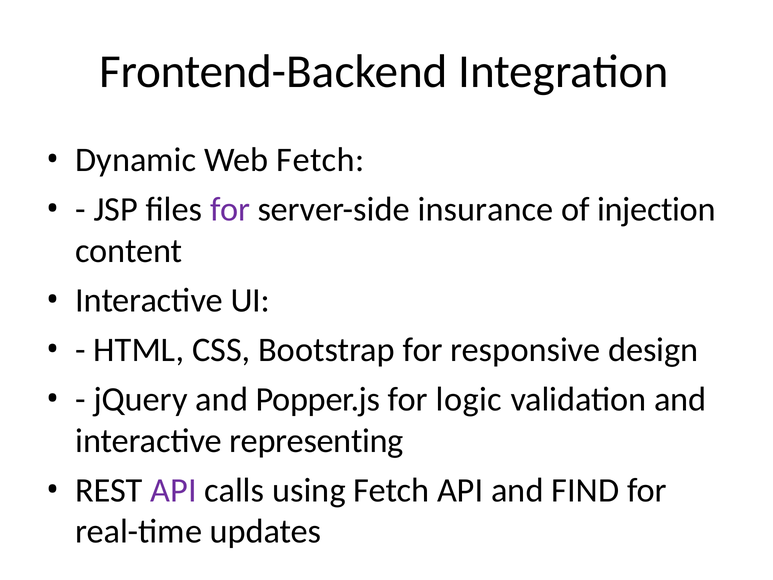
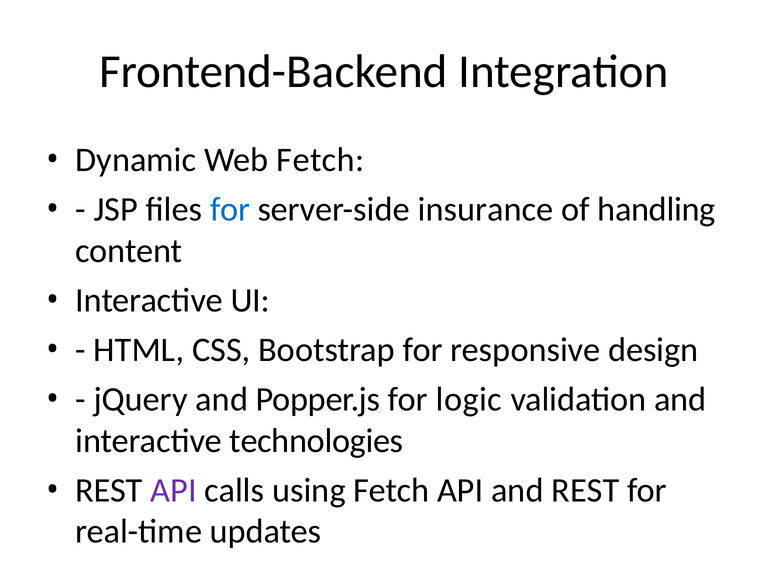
for colour: purple -> blue (230, 209)
injection: injection -> handling (656, 209)
representing: representing -> technologies (316, 441)
and FIND: FIND -> REST (585, 490)
